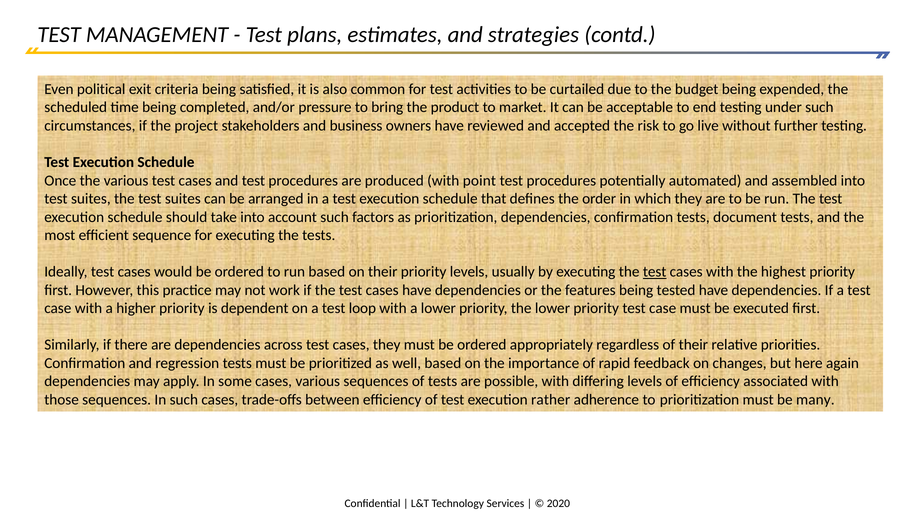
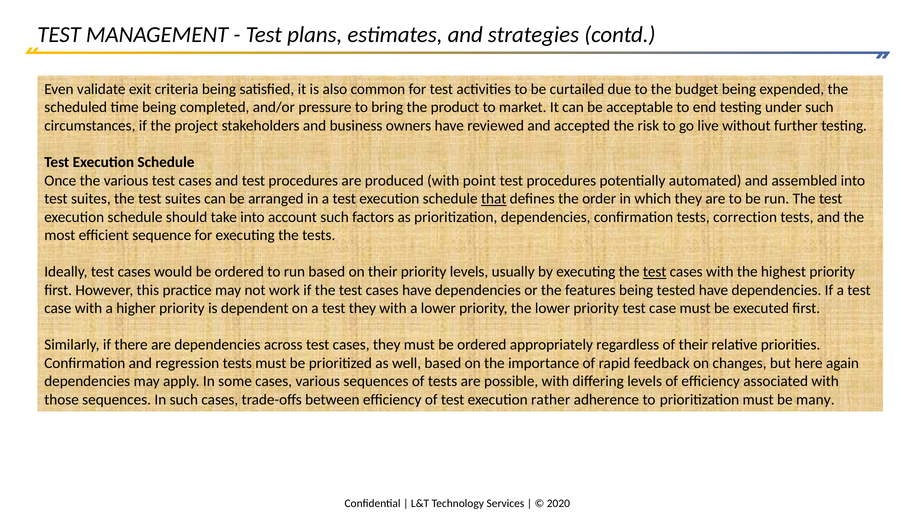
political: political -> validate (101, 89)
that underline: none -> present (494, 199)
document: document -> correction (745, 217)
test loop: loop -> they (362, 309)
